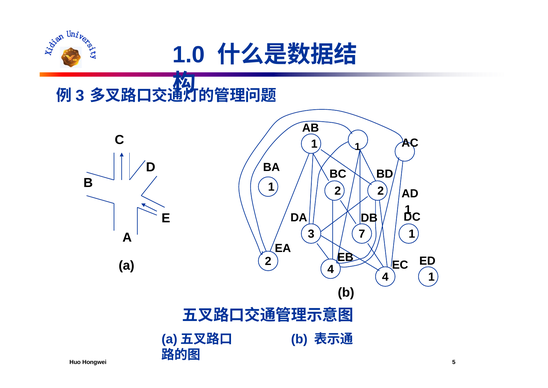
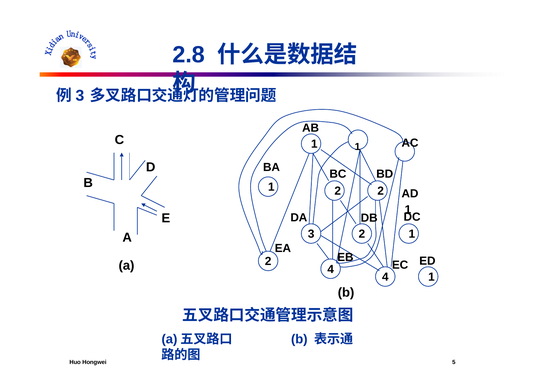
1.0: 1.0 -> 2.8 (189, 55)
3 7: 7 -> 2 (362, 234)
